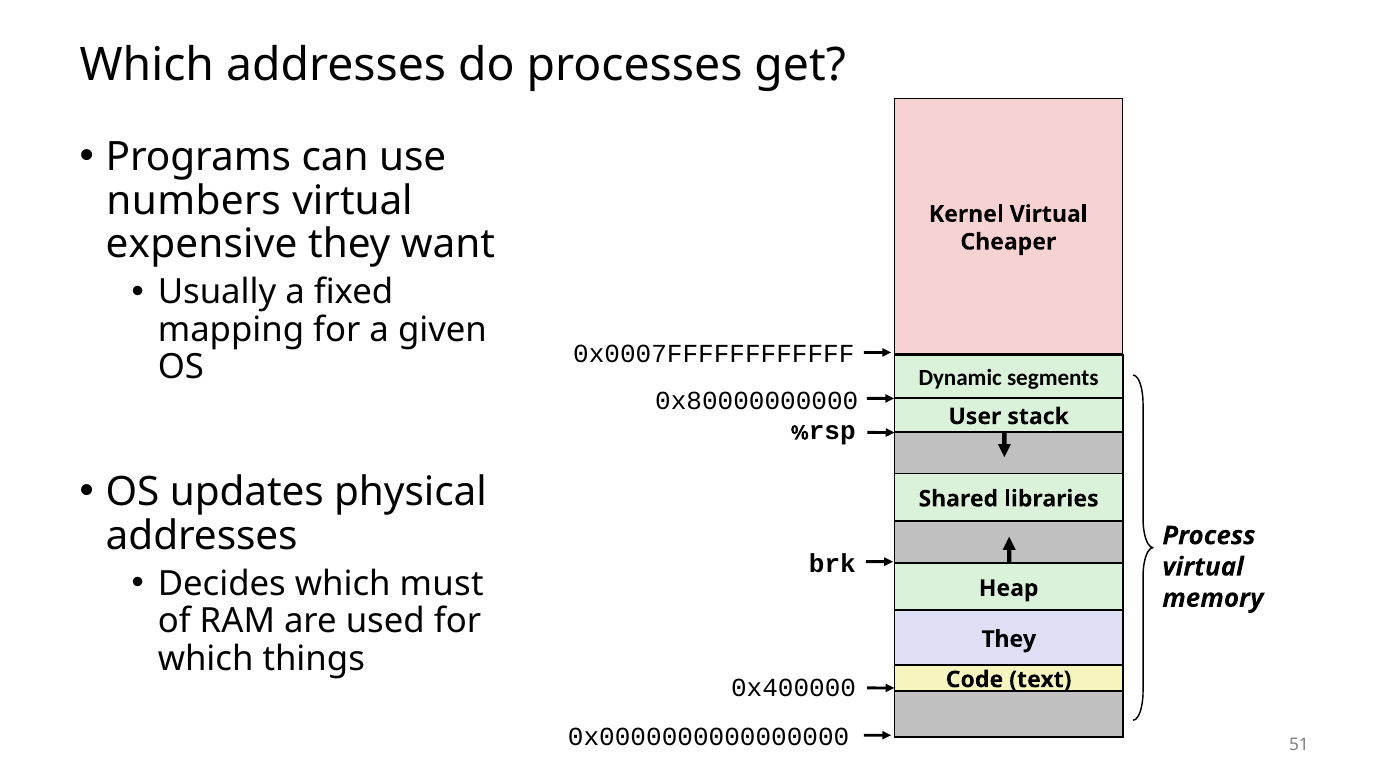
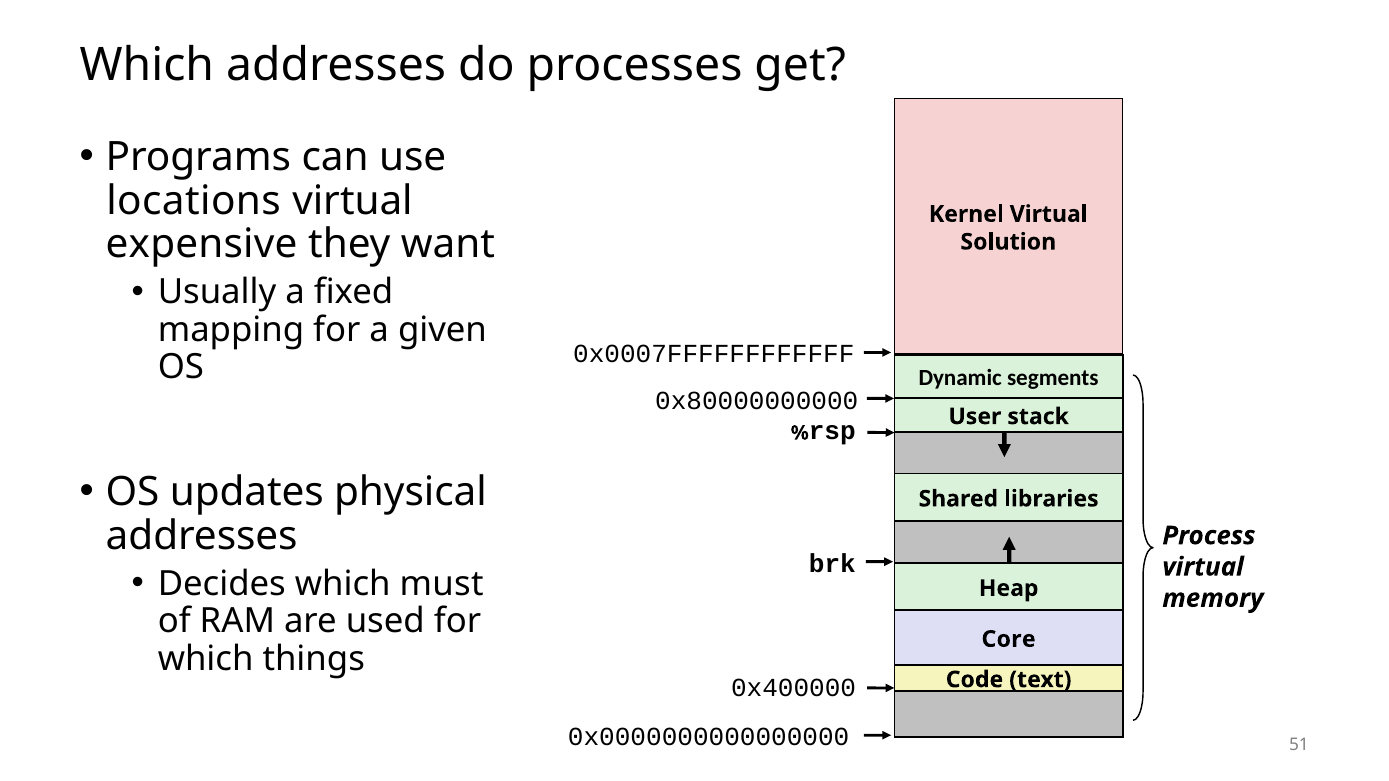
numbers: numbers -> locations (194, 201)
Cheaper: Cheaper -> Solution (1008, 242)
They: They -> Core (1009, 639)
